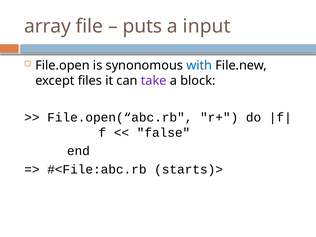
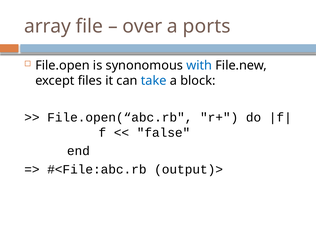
puts: puts -> over (142, 26)
input: input -> ports (207, 26)
take colour: purple -> blue (154, 81)
starts)>: starts)> -> output)> (189, 169)
